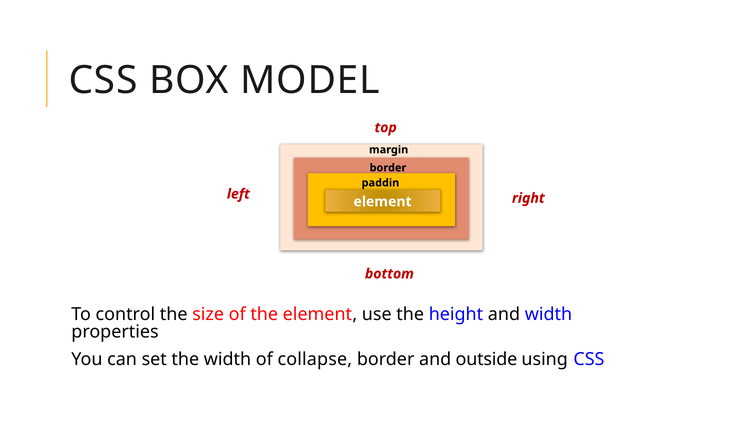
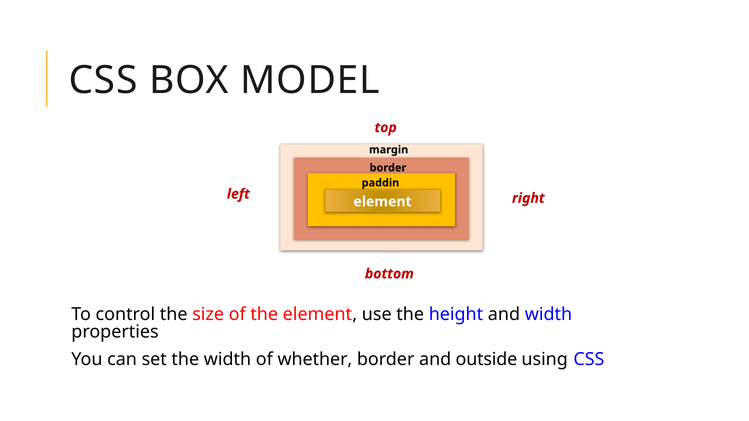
collapse: collapse -> whether (315, 359)
